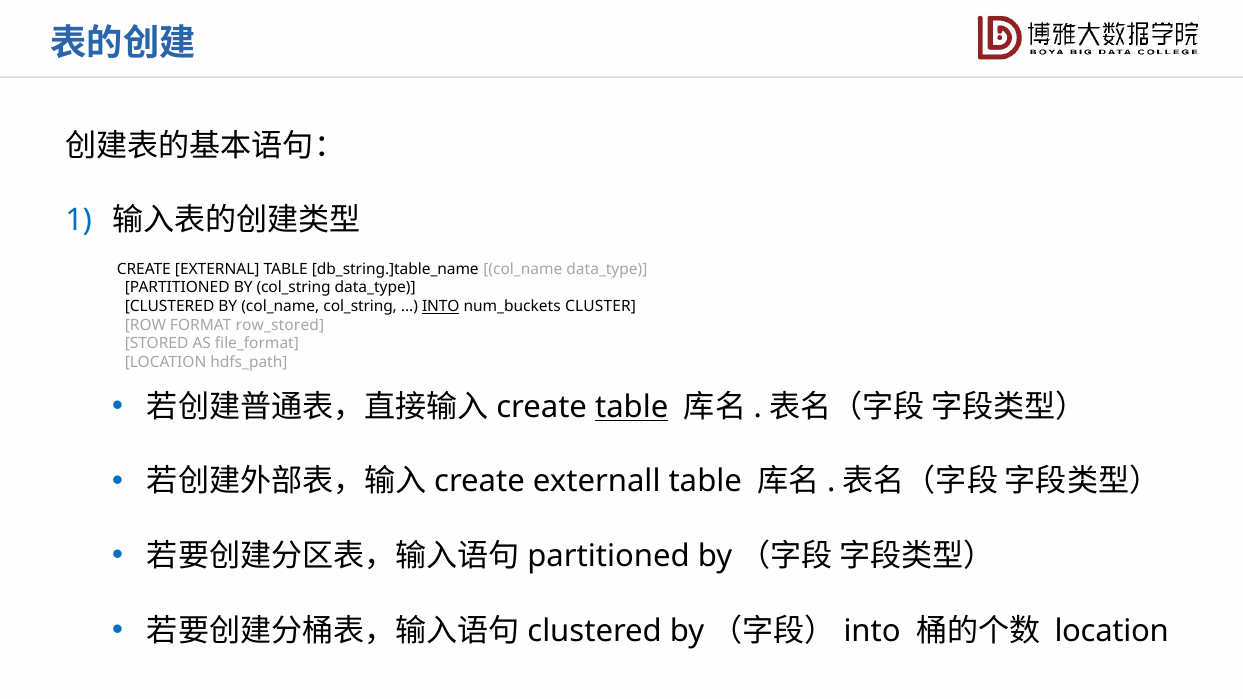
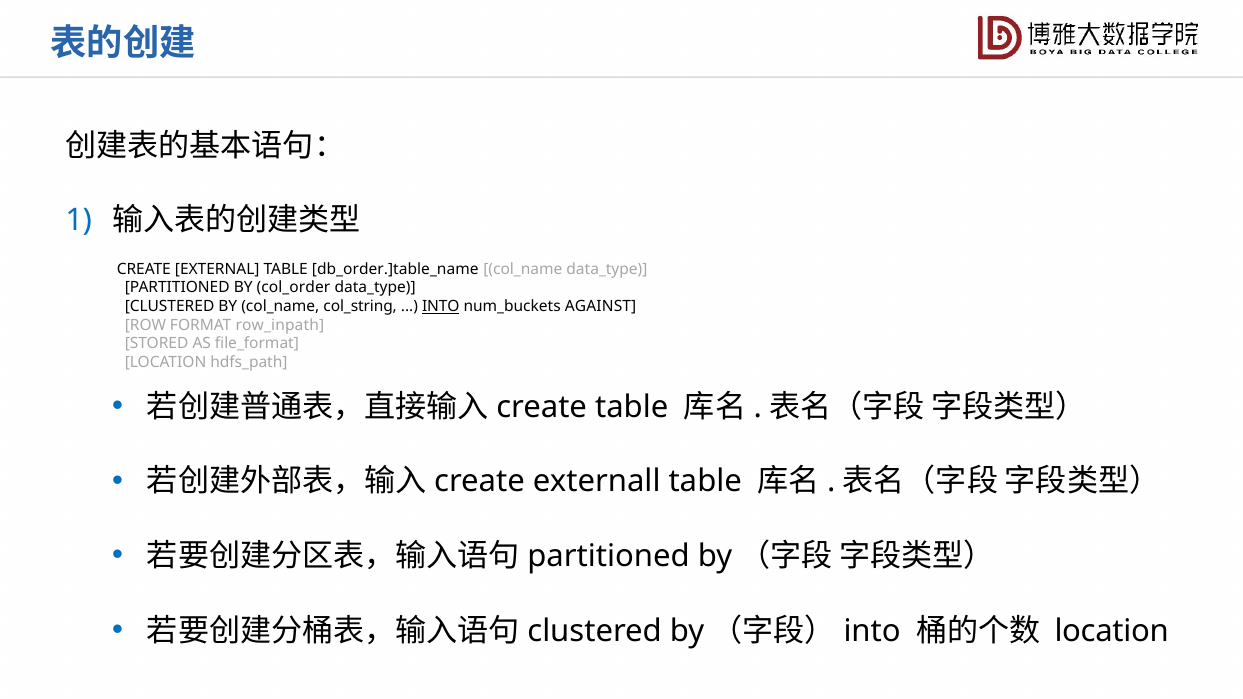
db_string.]table_name: db_string.]table_name -> db_order.]table_name (395, 269)
BY col_string: col_string -> col_order (293, 288)
CLUSTER: CLUSTER -> AGAINST (601, 306)
row_stored: row_stored -> row_inpath (280, 325)
table underline: present -> none (632, 407)
